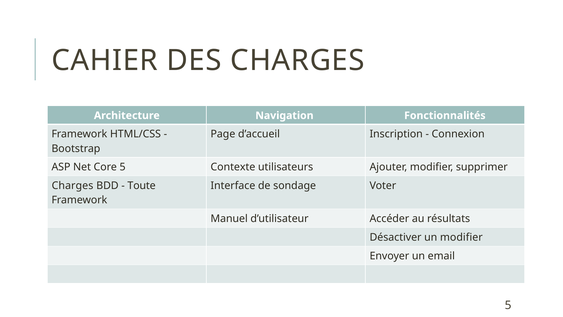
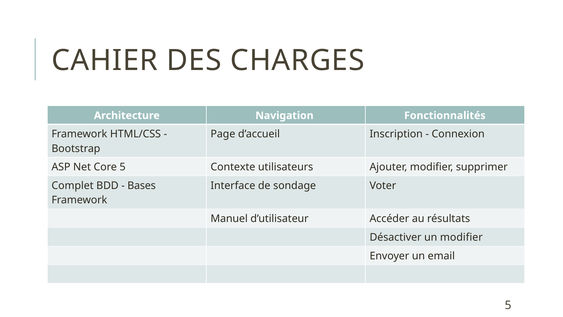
Charges: Charges -> Complet (73, 186)
Toute: Toute -> Bases (142, 186)
